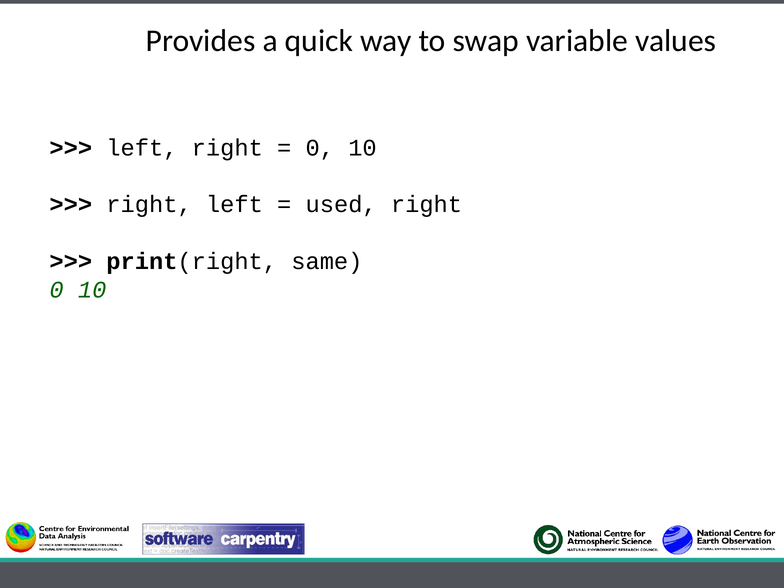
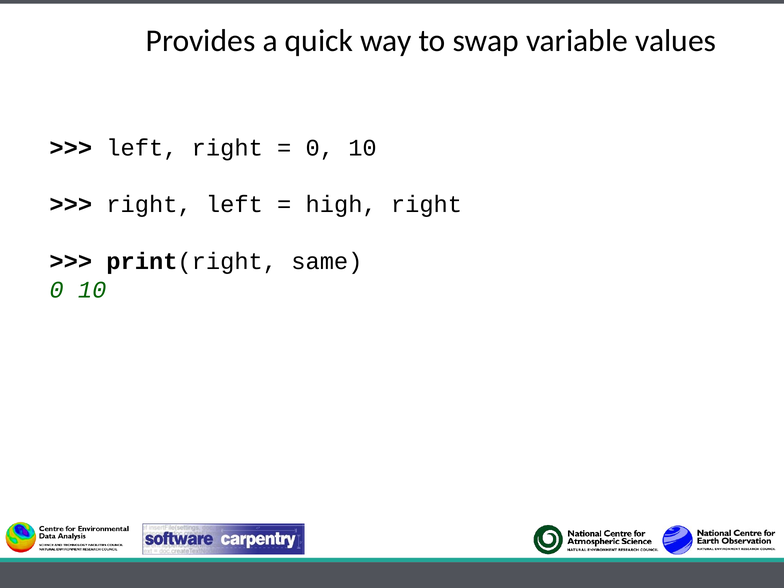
used: used -> high (341, 205)
